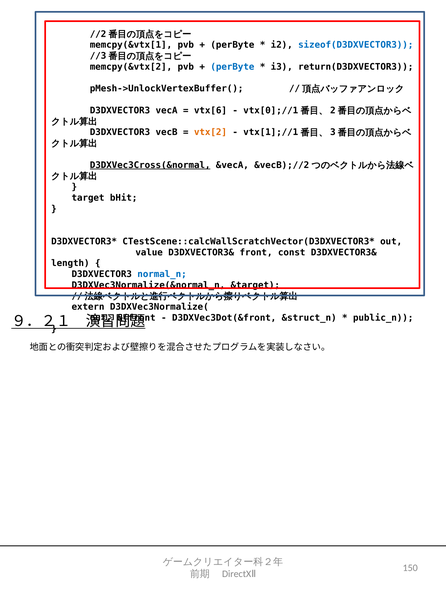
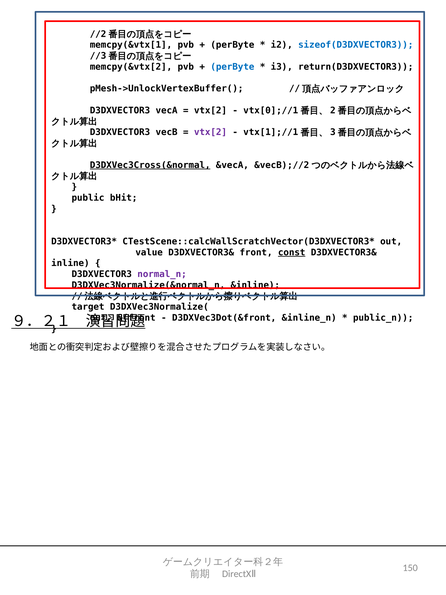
vtx[6: vtx[6 -> vtx[2 (210, 110)
vtx[2 colour: orange -> purple (210, 132)
target: target -> public (88, 198)
const underline: none -> present (292, 252)
length: length -> inline (70, 263)
normal_n colour: blue -> purple (162, 274)
&target: &target -> &inline (255, 285)
extern: extern -> target (88, 307)
&struct_n: &struct_n -> &inline_n (309, 318)
